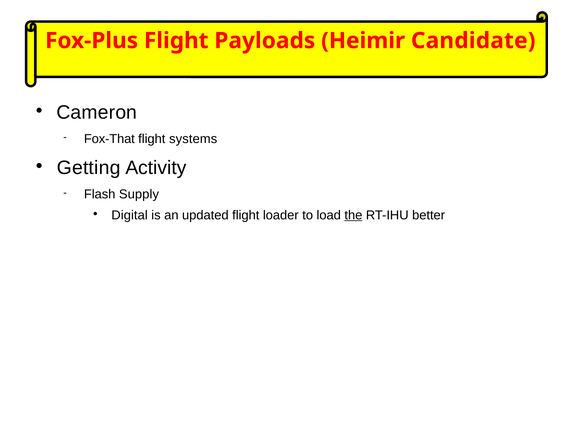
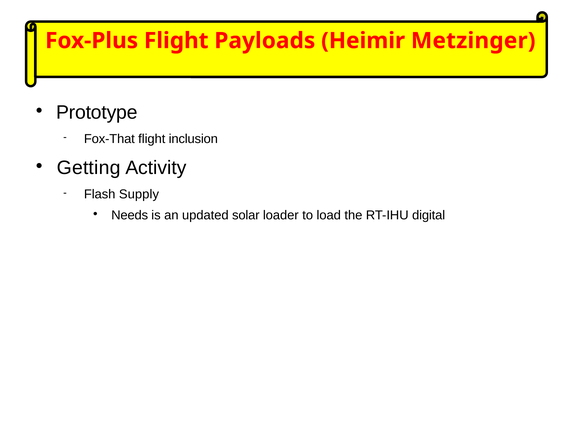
Candidate: Candidate -> Metzinger (473, 41)
Cameron: Cameron -> Prototype (97, 112)
systems: systems -> inclusion (193, 139)
Digital: Digital -> Needs (130, 215)
updated flight: flight -> solar (246, 215)
the underline: present -> none (353, 215)
better: better -> digital (429, 215)
